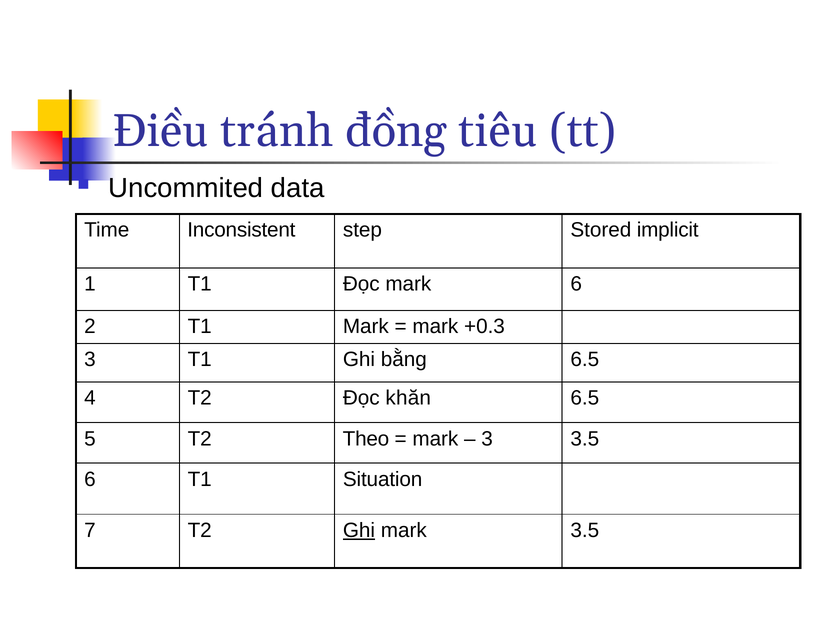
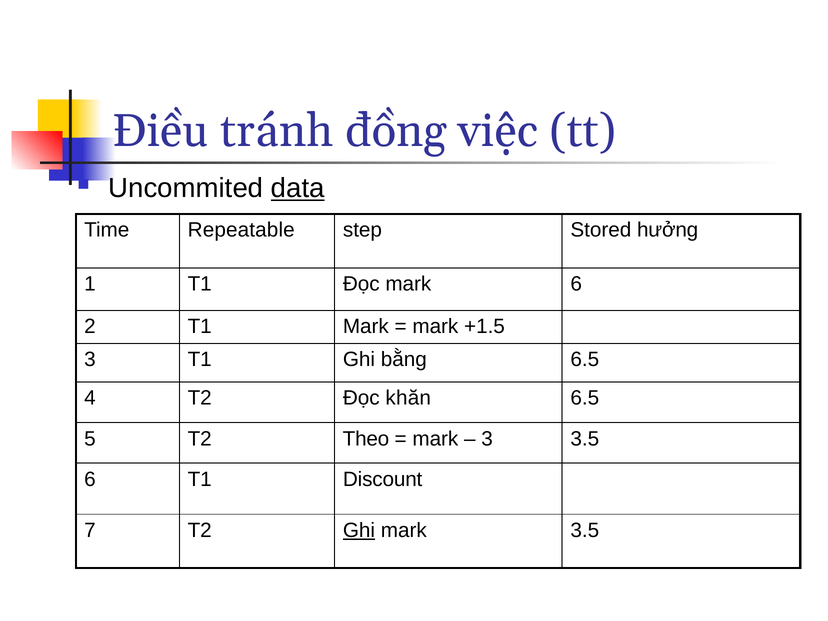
tiêu: tiêu -> việc (498, 131)
data underline: none -> present (298, 188)
Inconsistent: Inconsistent -> Repeatable (241, 230)
implicit: implicit -> hưởng (668, 230)
+0.3: +0.3 -> +1.5 (484, 327)
Situation: Situation -> Discount (383, 479)
